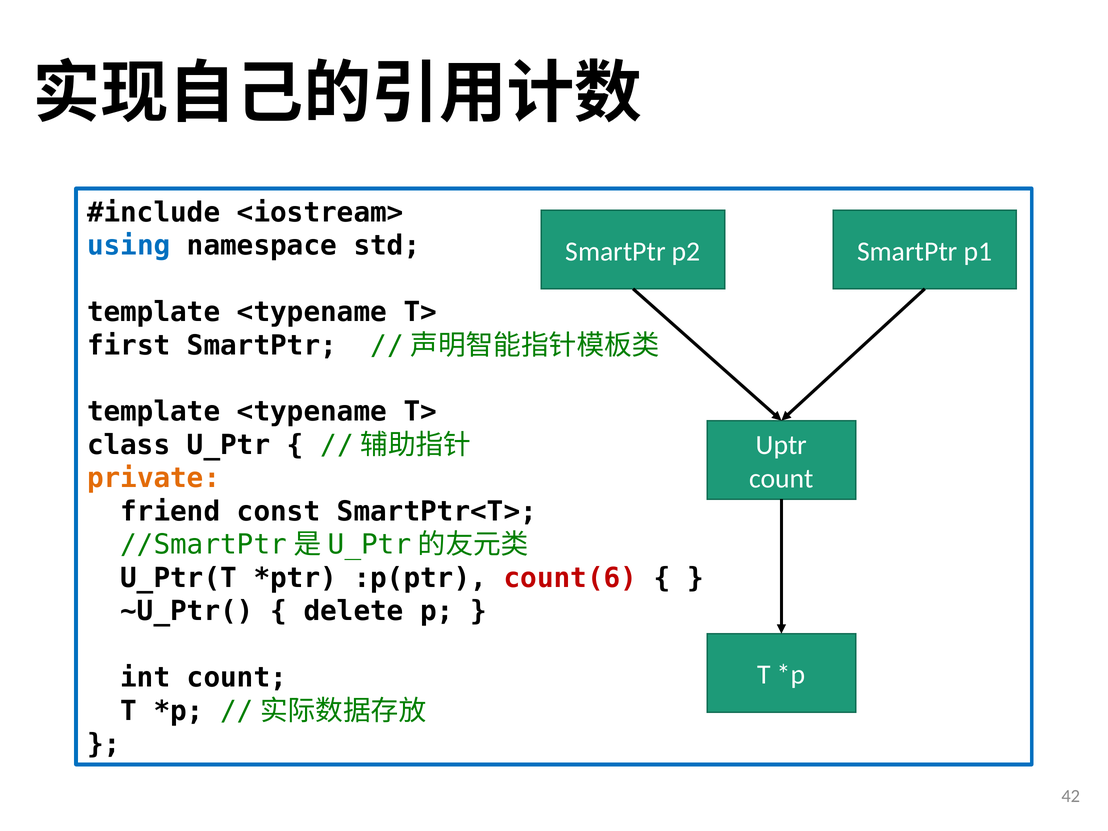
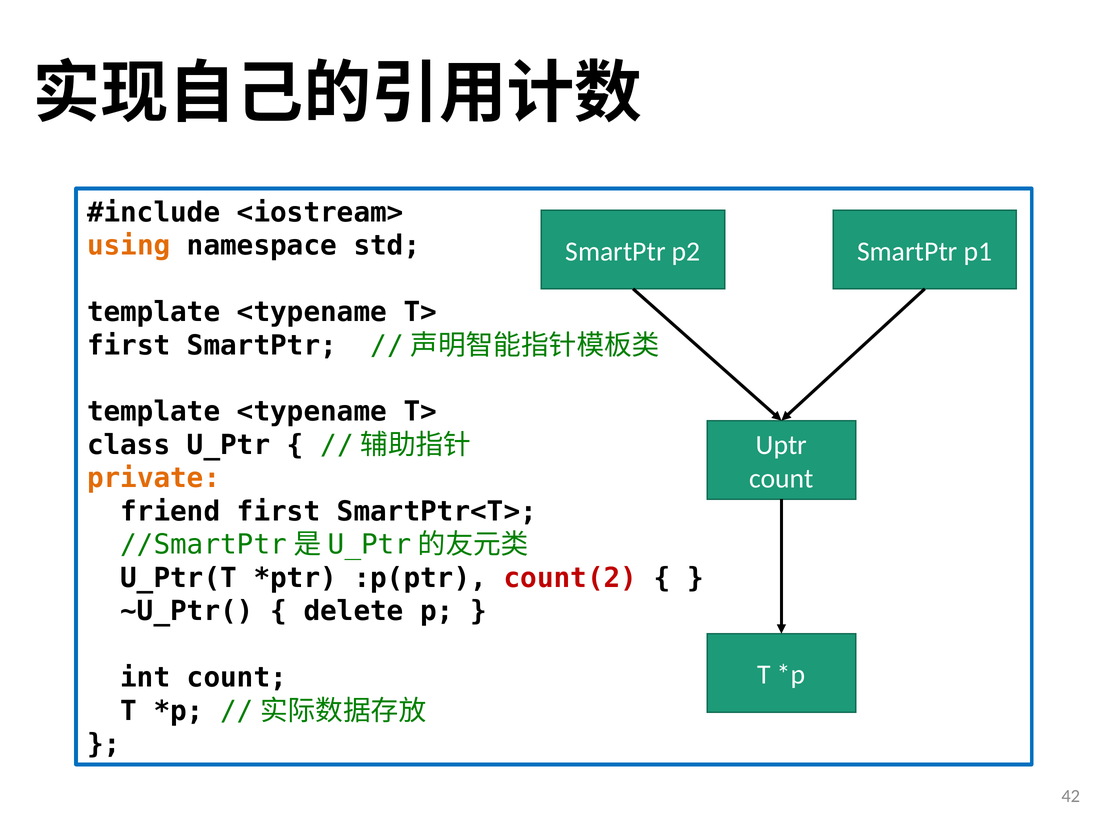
using colour: blue -> orange (129, 246)
friend const: const -> first (279, 512)
count(6: count(6 -> count(2 (570, 578)
